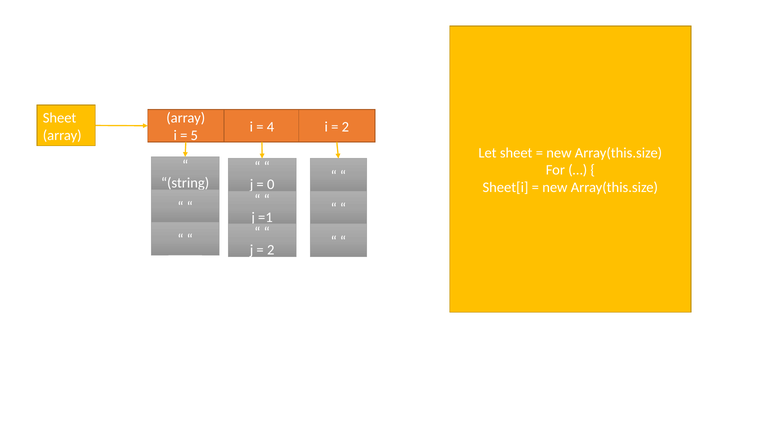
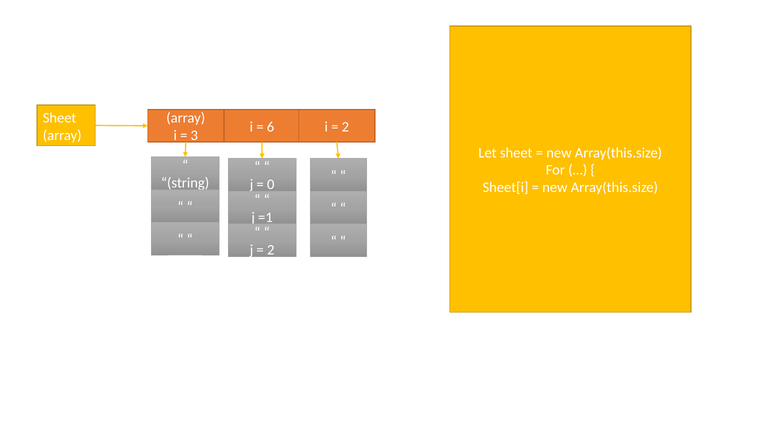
4: 4 -> 6 (270, 127)
5: 5 -> 3 (194, 135)
